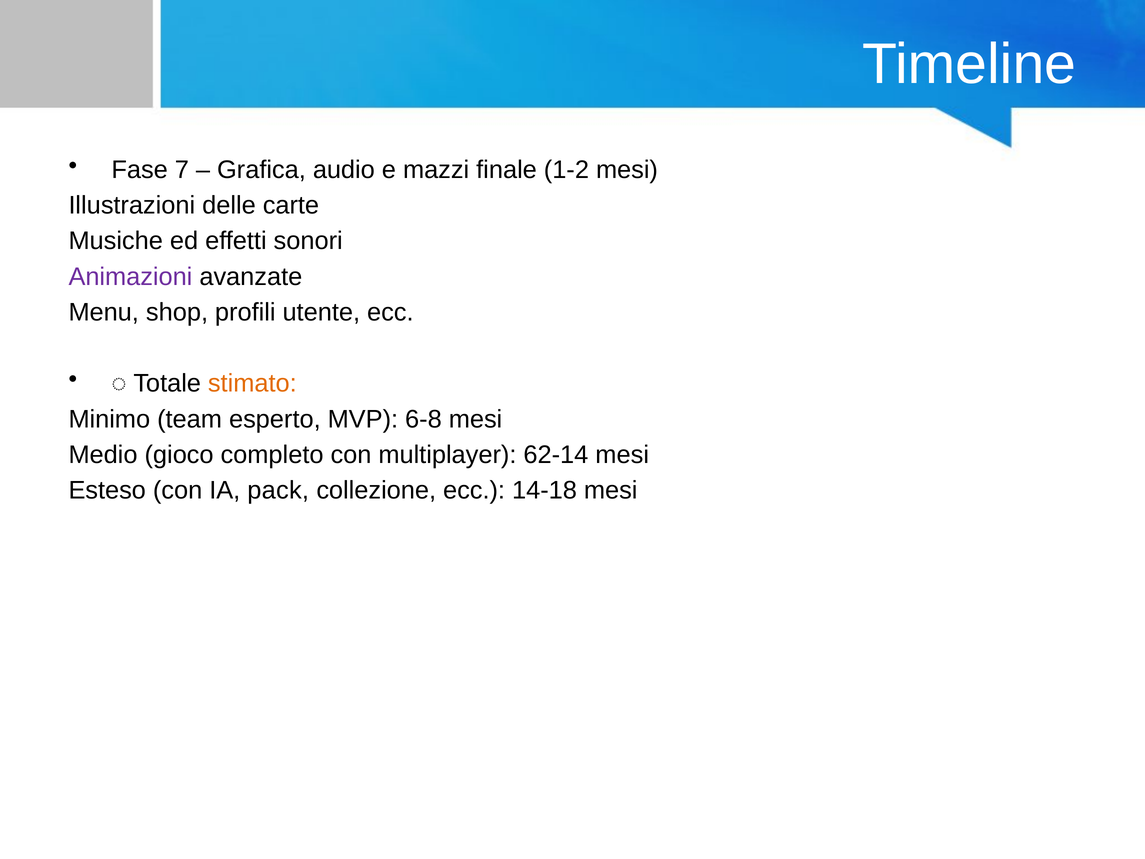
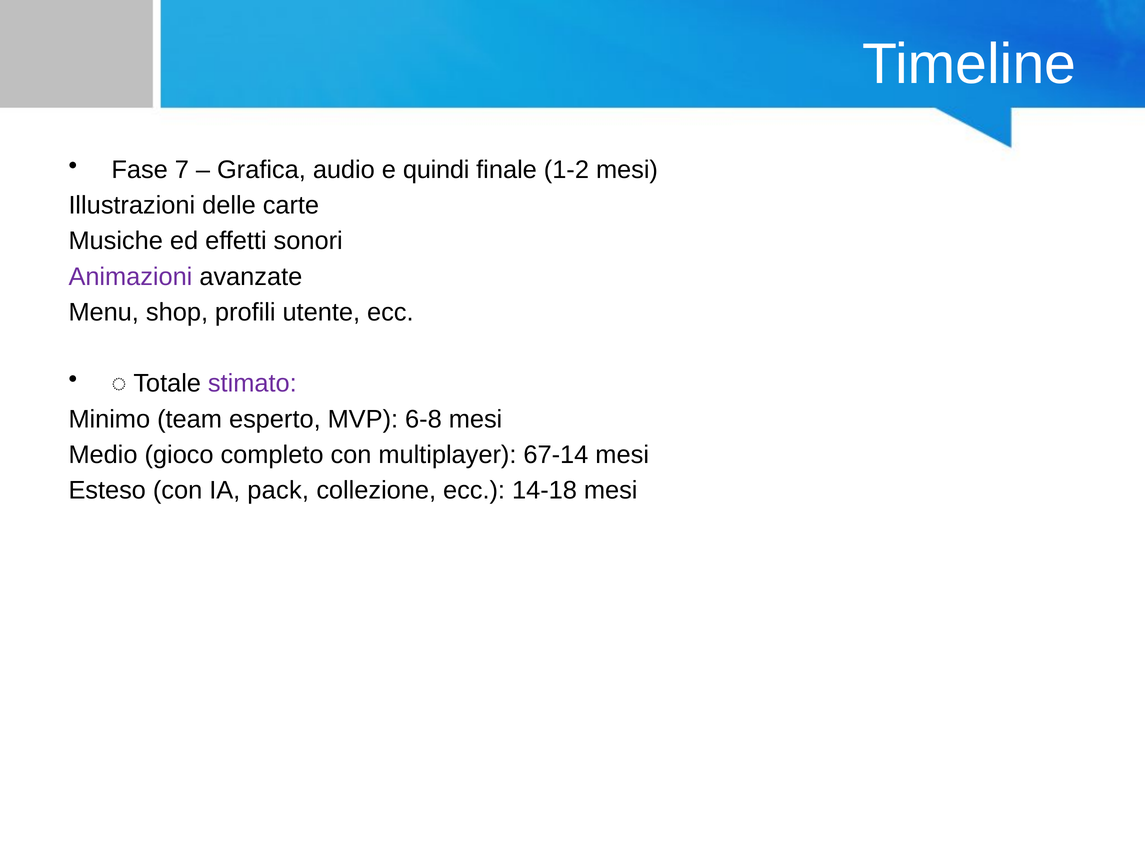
mazzi: mazzi -> quindi (436, 170)
stimato colour: orange -> purple (252, 383)
62-14: 62-14 -> 67-14 (556, 455)
